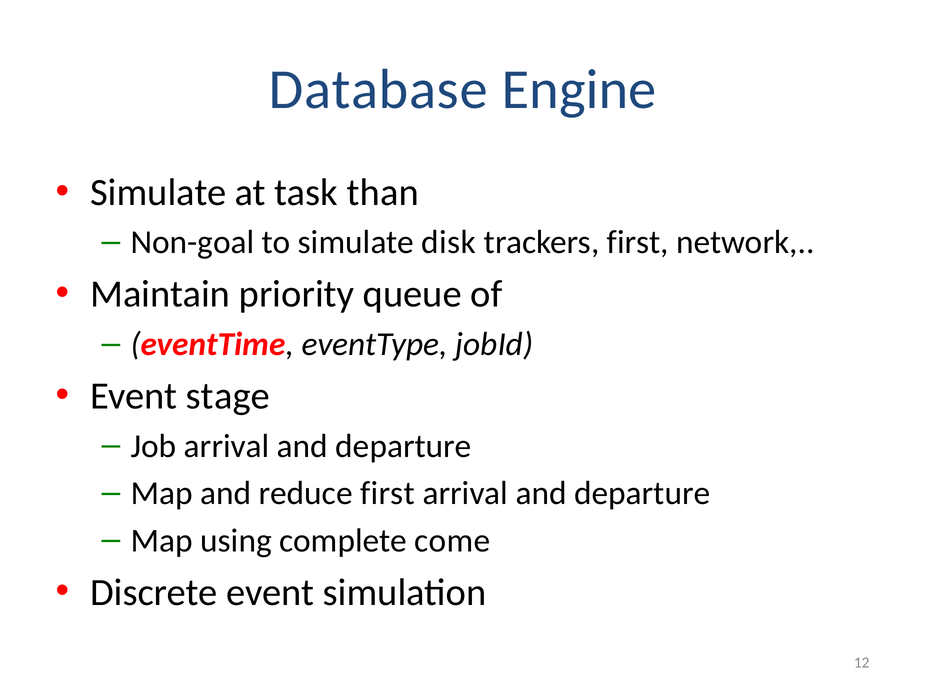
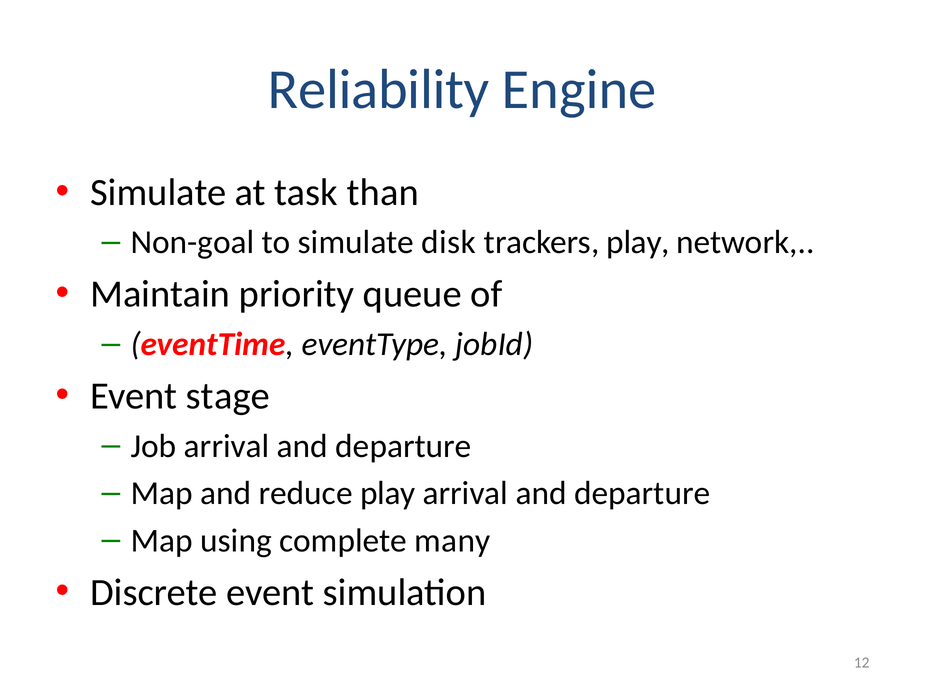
Database: Database -> Reliability (379, 90)
trackers first: first -> play (638, 242)
reduce first: first -> play (388, 493)
come: come -> many (452, 540)
